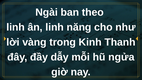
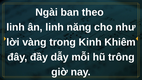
Thanh: Thanh -> Khiêm (120, 42)
ngửa: ngửa -> trông (121, 57)
